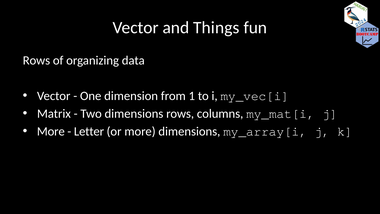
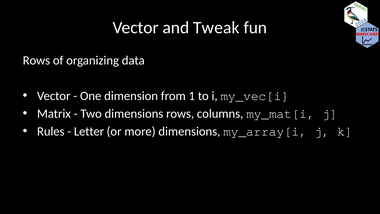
Things: Things -> Tweak (216, 28)
More: More -> Rules (51, 131)
